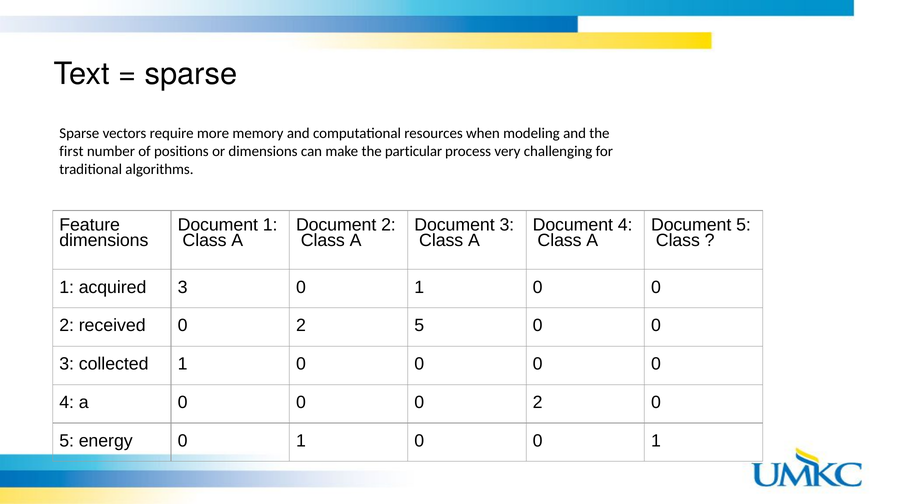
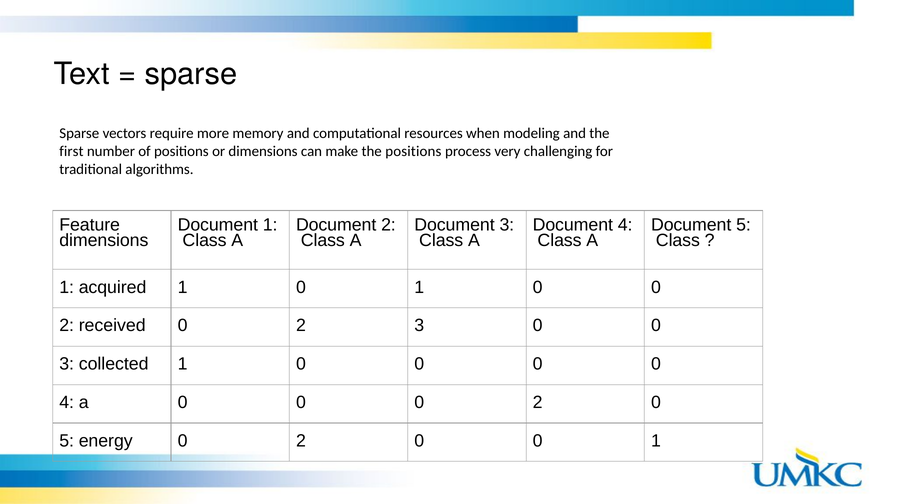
the particular: particular -> positions (413, 151)
acquired 3: 3 -> 1 (183, 288)
2 5: 5 -> 3 (419, 326)
energy 0 1: 1 -> 2 (301, 441)
